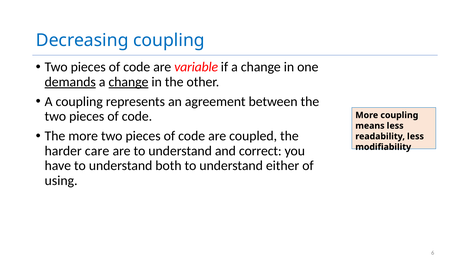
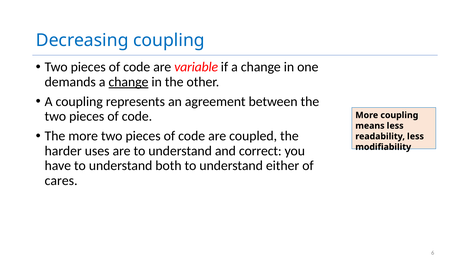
demands underline: present -> none (70, 82)
care: care -> uses (97, 151)
using: using -> cares (61, 180)
